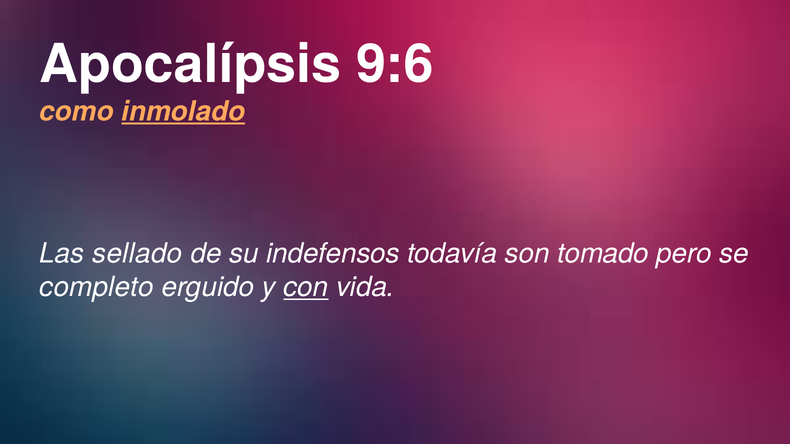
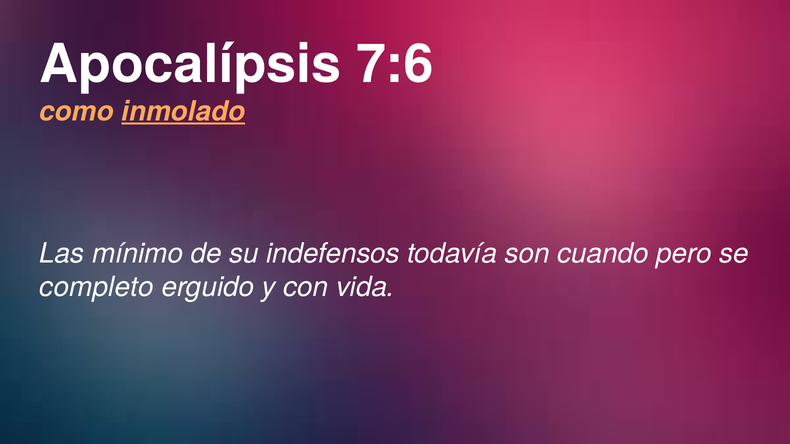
9:6: 9:6 -> 7:6 (395, 64)
sellado: sellado -> mínimo (138, 254)
tomado: tomado -> cuando (603, 254)
con underline: present -> none (306, 287)
